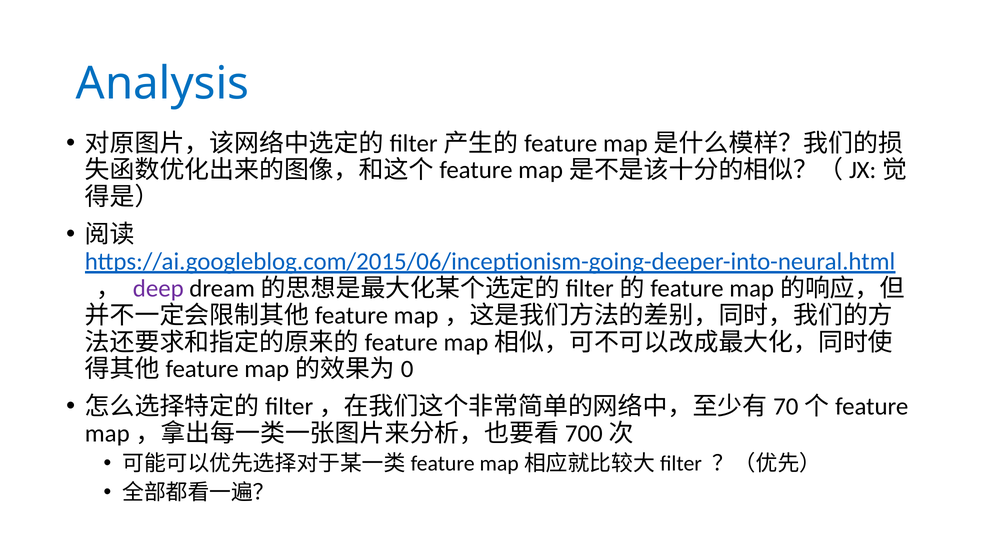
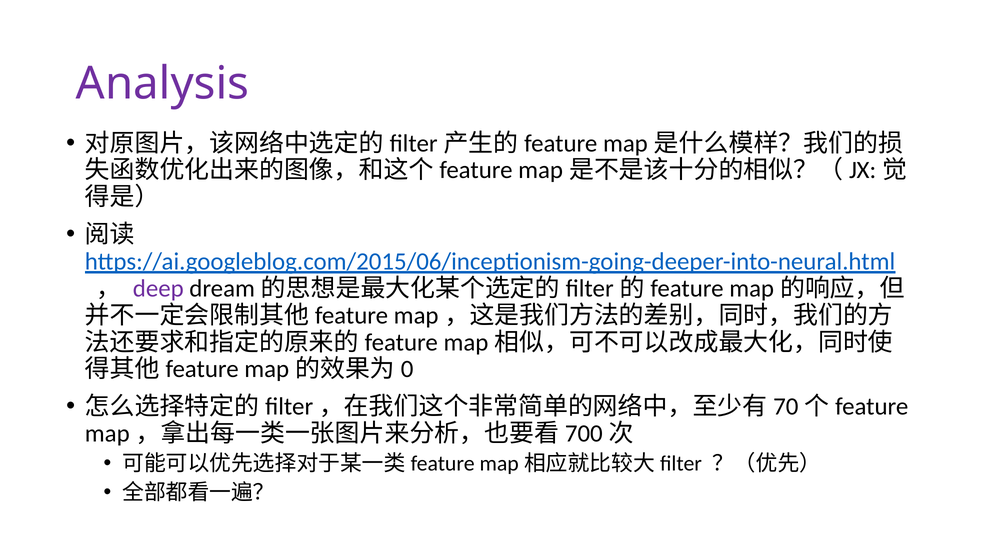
Analysis colour: blue -> purple (163, 84)
